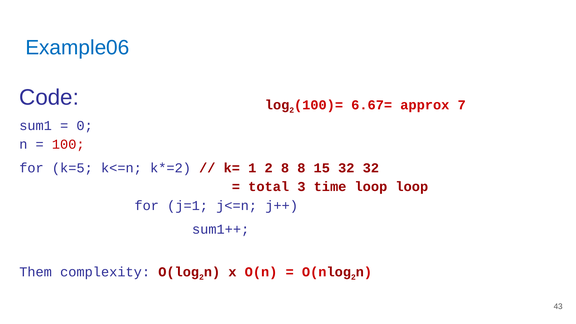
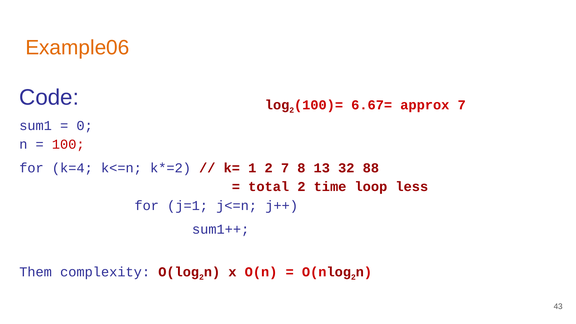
Example06 colour: blue -> orange (77, 48)
k=5: k=5 -> k=4 (72, 168)
2 8: 8 -> 7 (285, 168)
15: 15 -> 13 (322, 168)
32 32: 32 -> 88 (371, 168)
total 3: 3 -> 2 (301, 187)
loop loop: loop -> less (412, 187)
